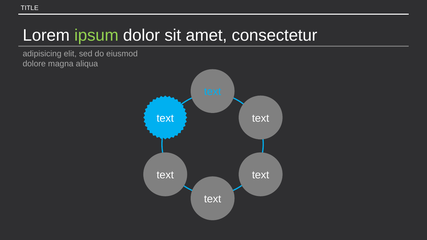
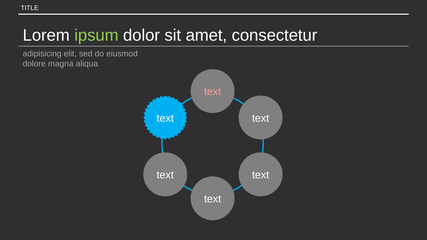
text colour: light blue -> pink (213, 92)
